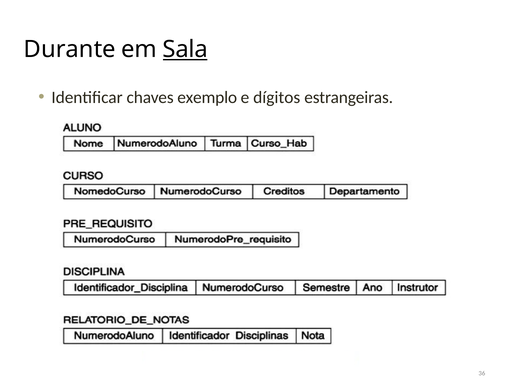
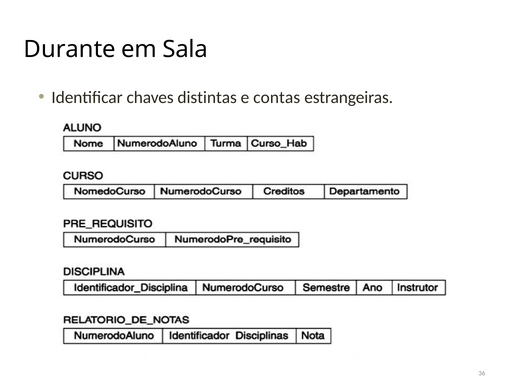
Sala underline: present -> none (185, 50)
exemplo: exemplo -> distintas (207, 98)
dígitos: dígitos -> contas (277, 98)
